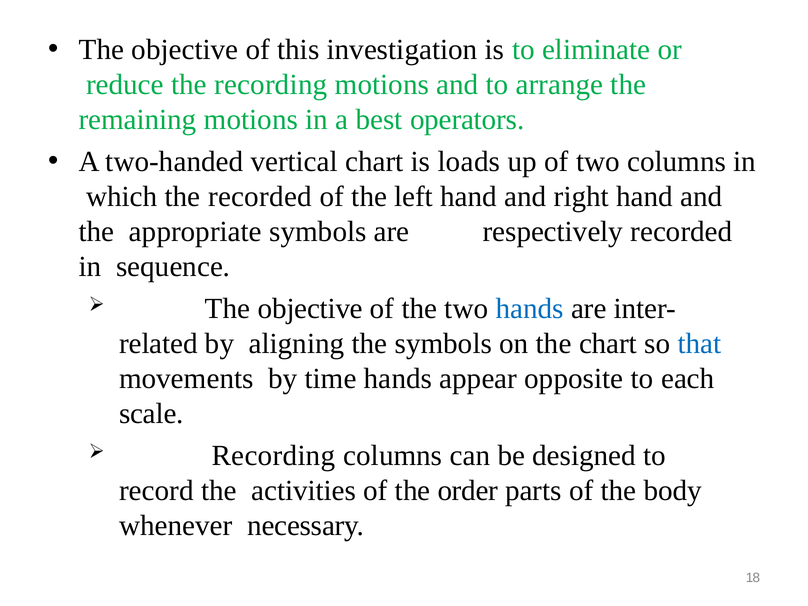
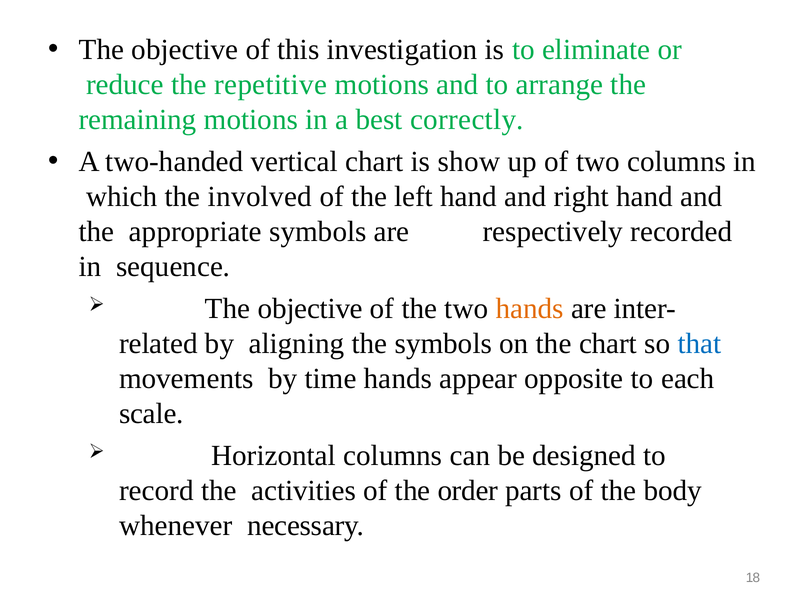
the recording: recording -> repetitive (271, 85)
operators: operators -> correctly (467, 119)
loads: loads -> show (469, 161)
the recorded: recorded -> involved (260, 196)
hands colour: blue -> orange (530, 309)
Recording: Recording -> Horizontal (274, 455)
